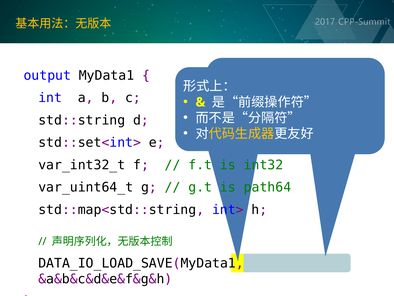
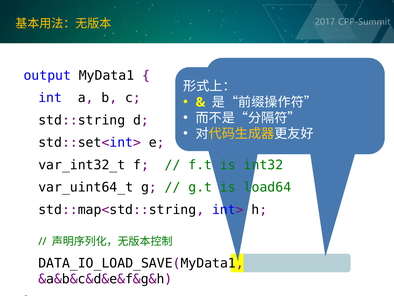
path64: path64 -> load64 (267, 187)
